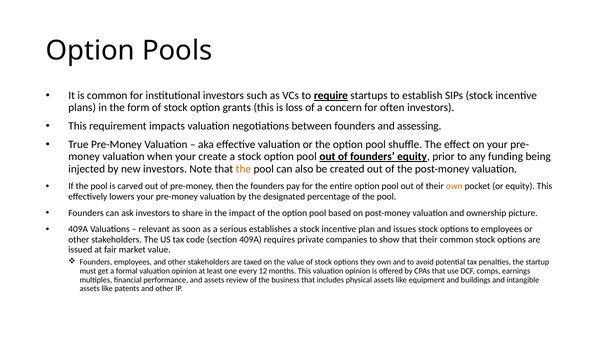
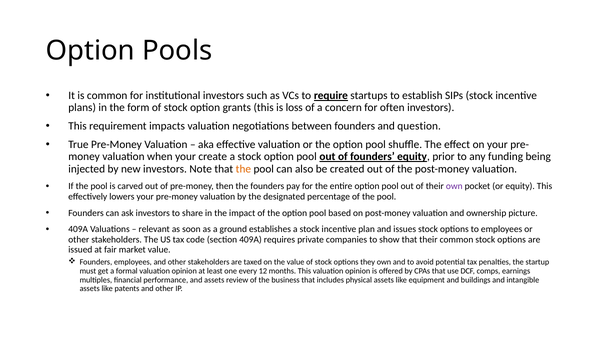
assessing: assessing -> question (419, 126)
own colour: orange -> purple (454, 186)
serious: serious -> ground (233, 229)
